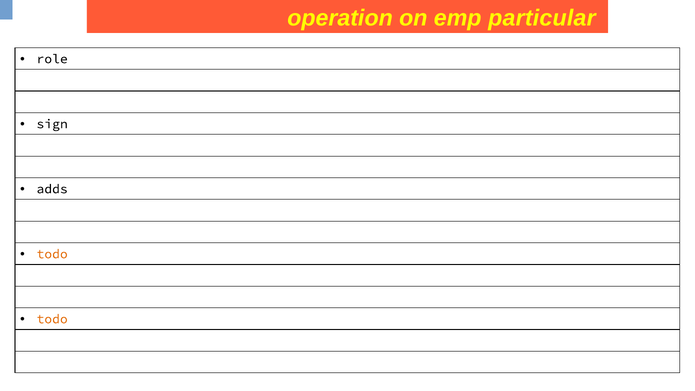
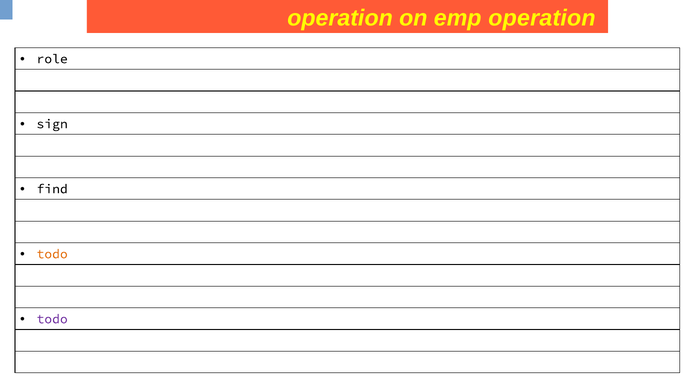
emp particular: particular -> operation (542, 18)
adds: adds -> find (52, 189)
todo colour: orange -> purple (52, 319)
